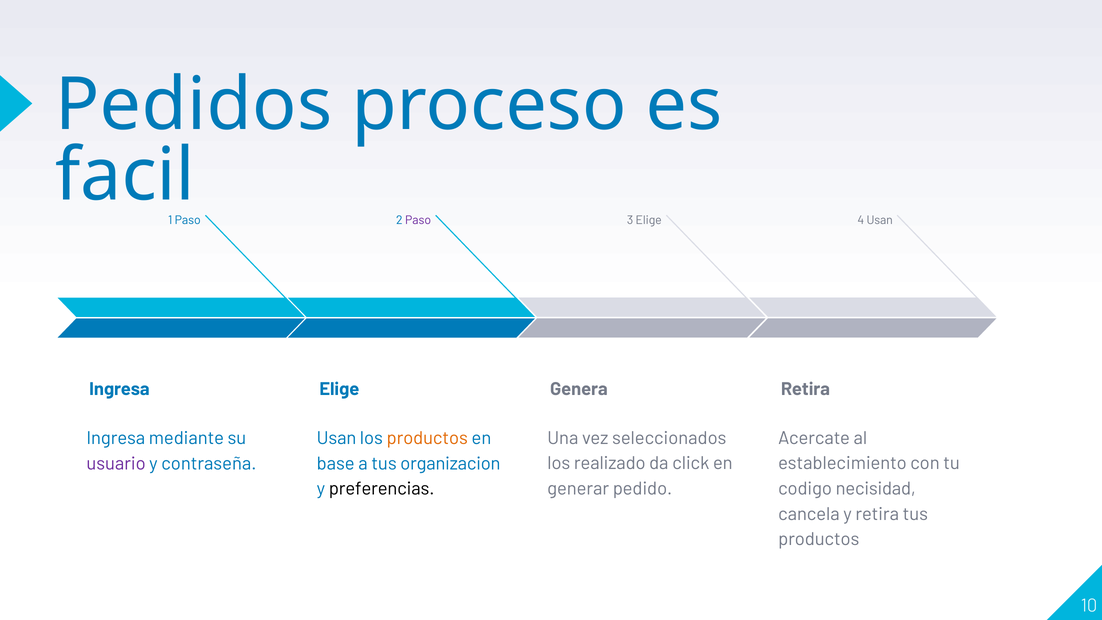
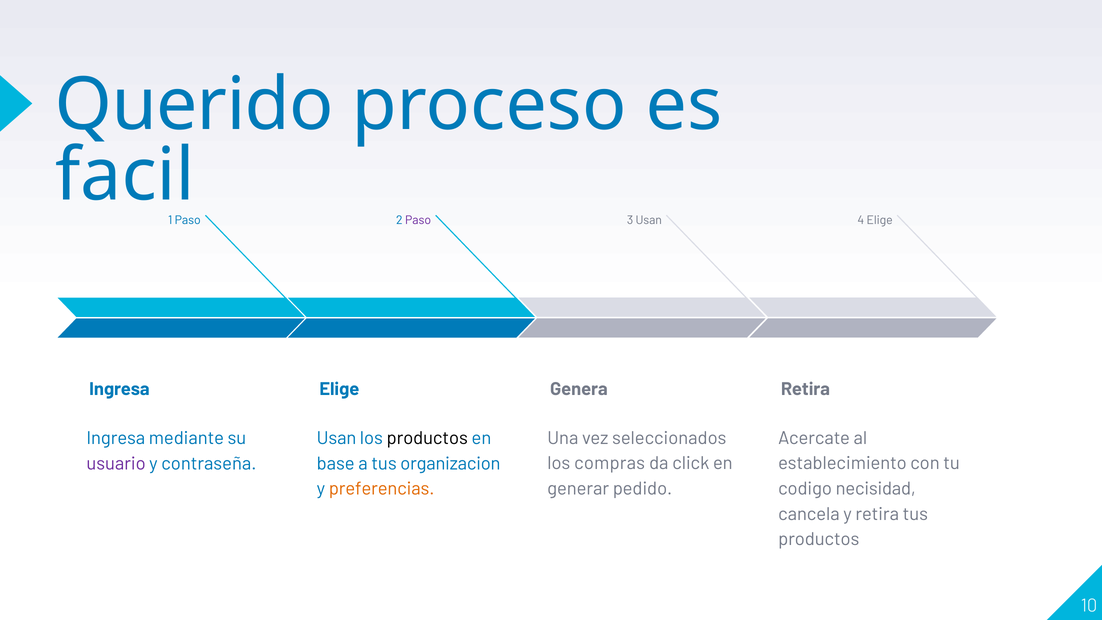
Pedidos: Pedidos -> Querido (194, 105)
3 Elige: Elige -> Usan (649, 220)
4 Usan: Usan -> Elige (880, 220)
productos colour: orange -> black (427, 438)
realizado: realizado -> compras (610, 463)
preferencias colour: black -> orange (382, 489)
